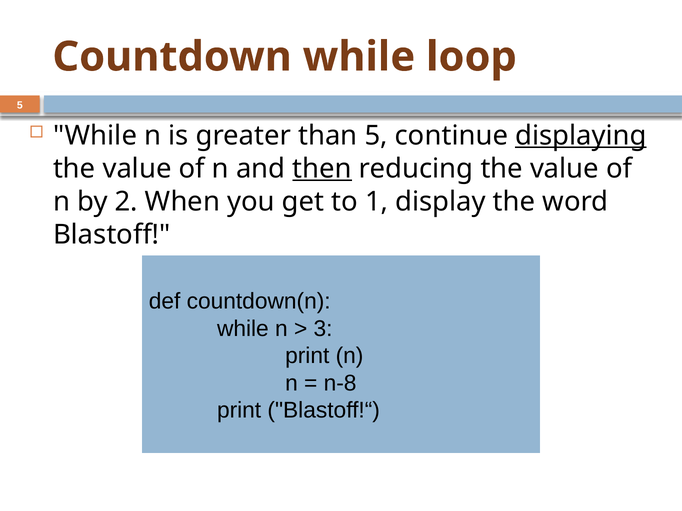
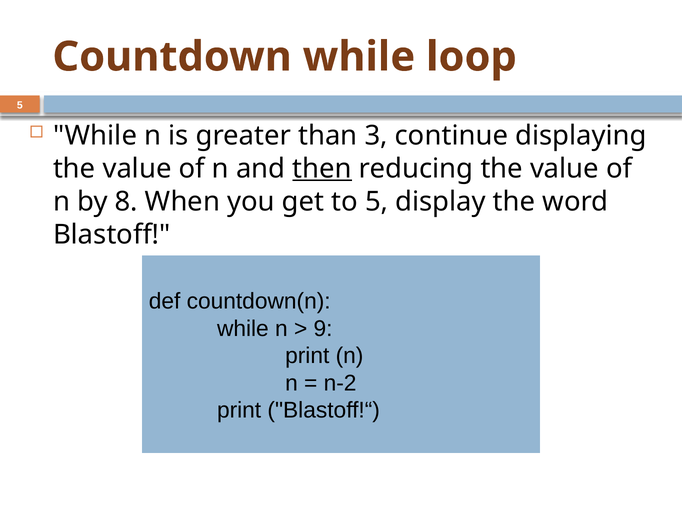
than 5: 5 -> 3 (376, 136)
displaying underline: present -> none (581, 136)
2: 2 -> 8 (126, 202)
to 1: 1 -> 5 (377, 202)
3: 3 -> 9 (323, 329)
n-8: n-8 -> n-2 (340, 383)
